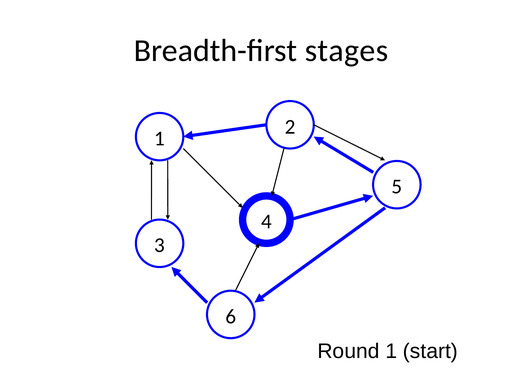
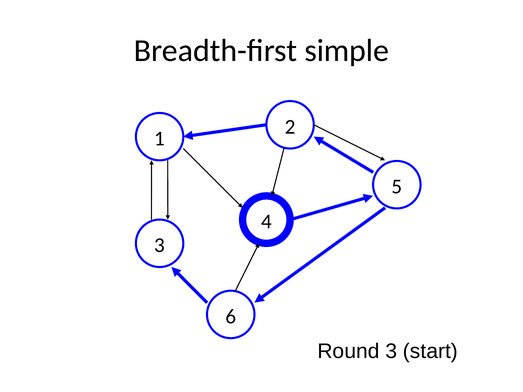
stages: stages -> simple (347, 51)
Round 1: 1 -> 3 (391, 351)
